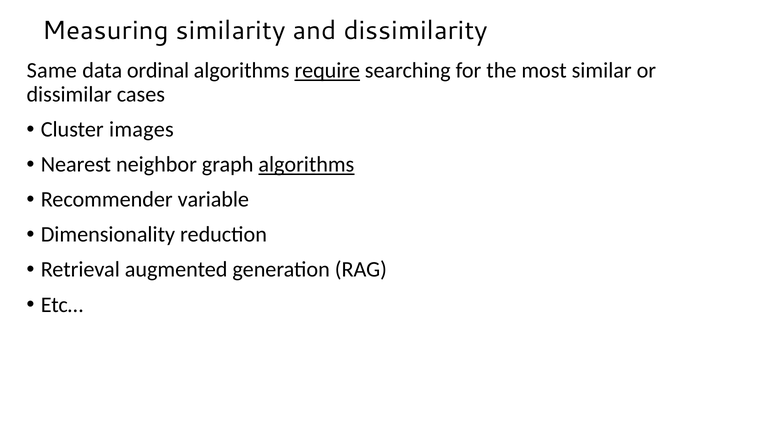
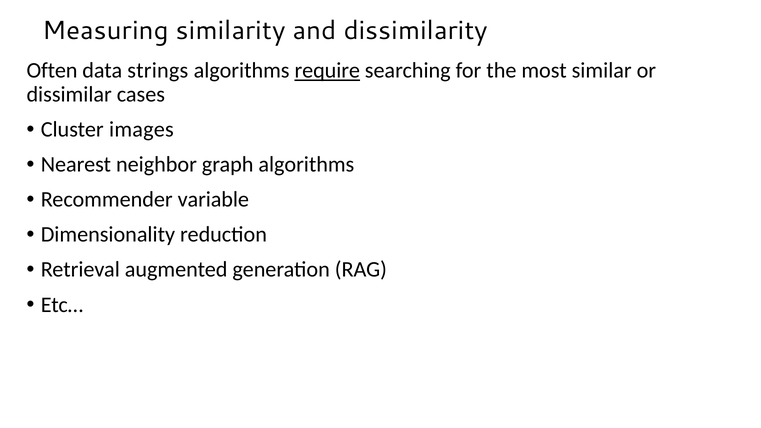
Same: Same -> Often (52, 71)
ordinal: ordinal -> strings (158, 71)
algorithms underline: present -> none (306, 165)
